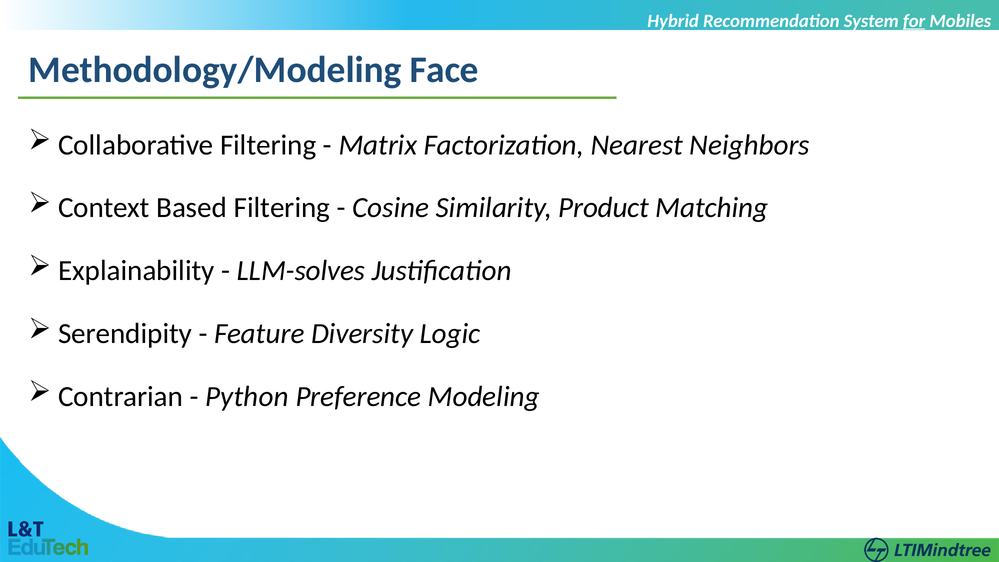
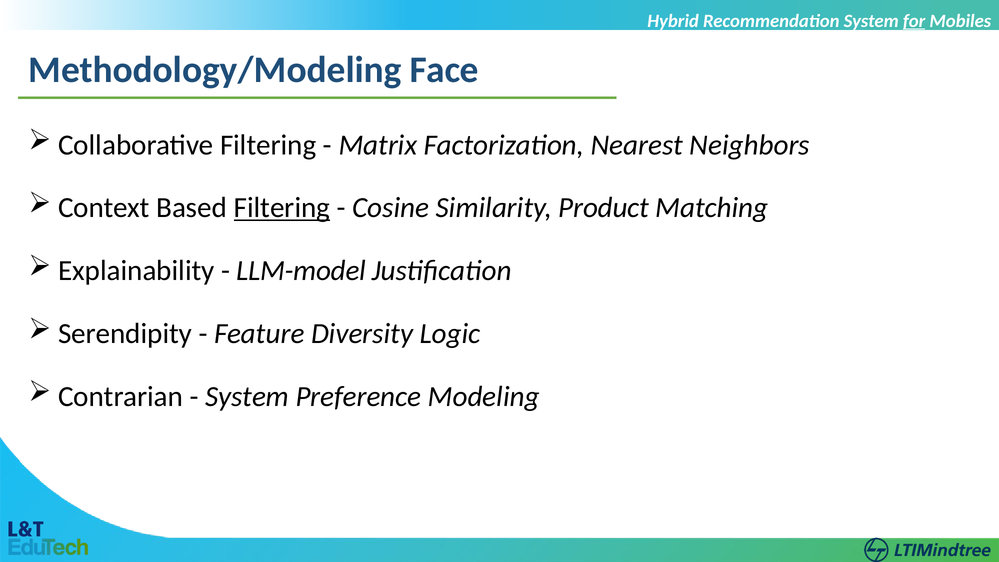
Filtering underline: none -> present (282, 208)
LLM-solves: LLM-solves -> LLM-model (301, 271)
Python: Python -> System (247, 396)
